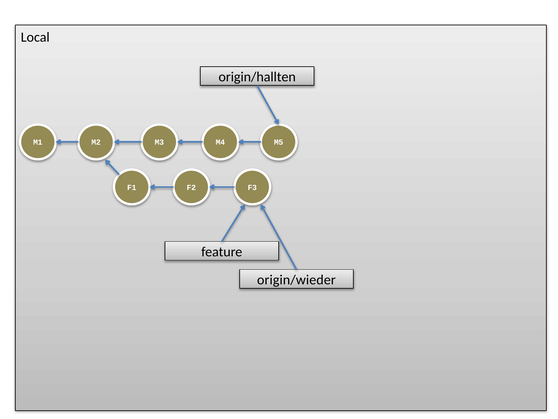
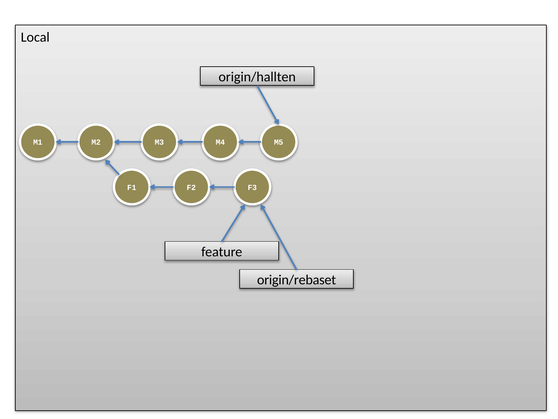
origin/wieder: origin/wieder -> origin/rebaset (297, 280)
